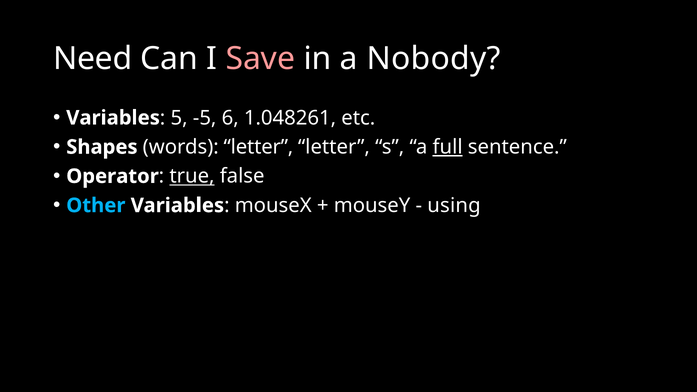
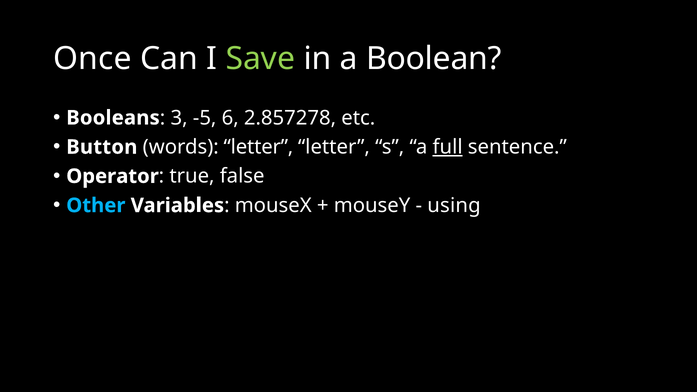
Need: Need -> Once (92, 59)
Save colour: pink -> light green (260, 59)
Nobody: Nobody -> Boolean (434, 59)
Variables: Variables -> Booleans (113, 118)
5: 5 -> 3 (179, 118)
1.048261: 1.048261 -> 2.857278 (290, 118)
Shapes: Shapes -> Button (102, 147)
true underline: present -> none (192, 176)
